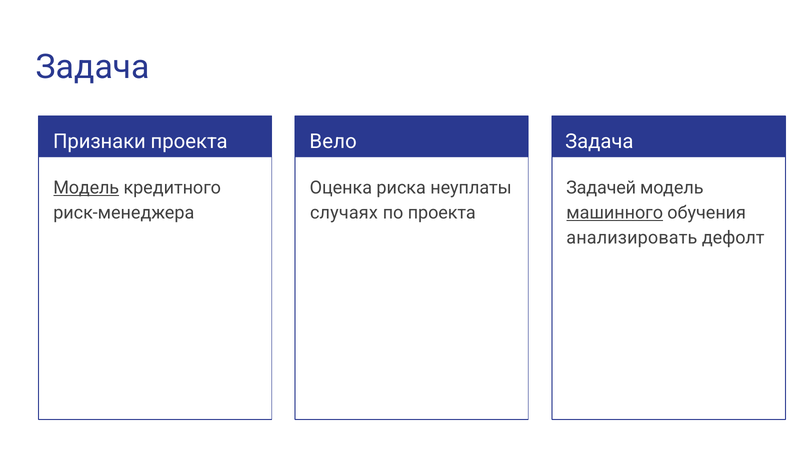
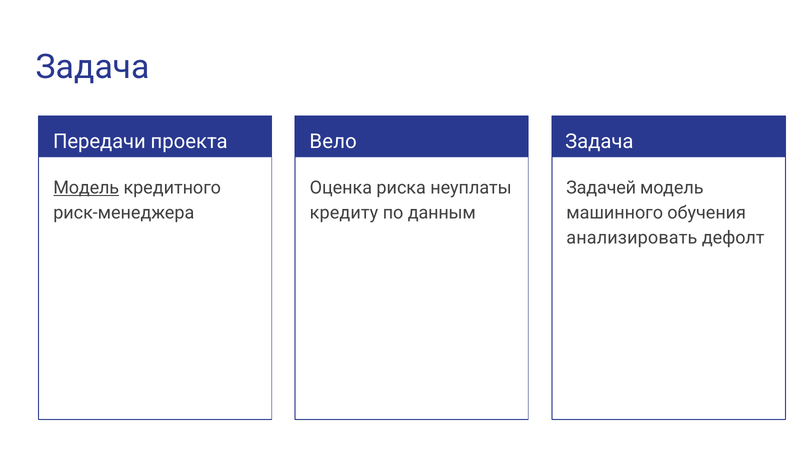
Признаки: Признаки -> Передачи (99, 141)
случаях: случаях -> кредиту (344, 213)
по проекта: проекта -> данным (442, 213)
машинного underline: present -> none (615, 213)
